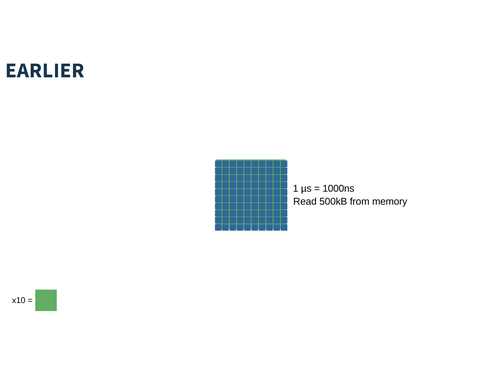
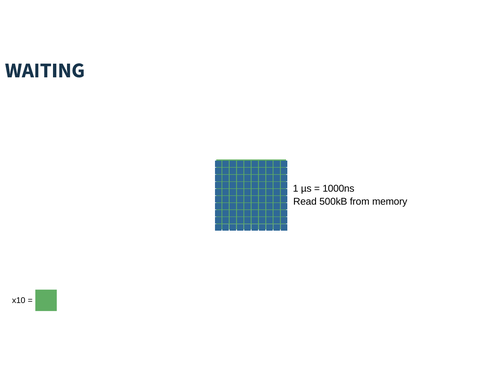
EARLIER: EARLIER -> WAITING (45, 70)
